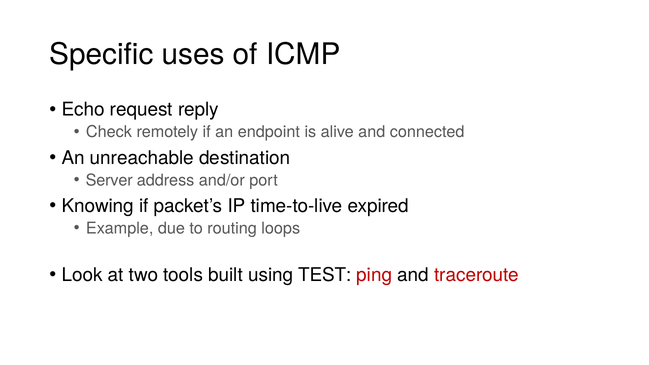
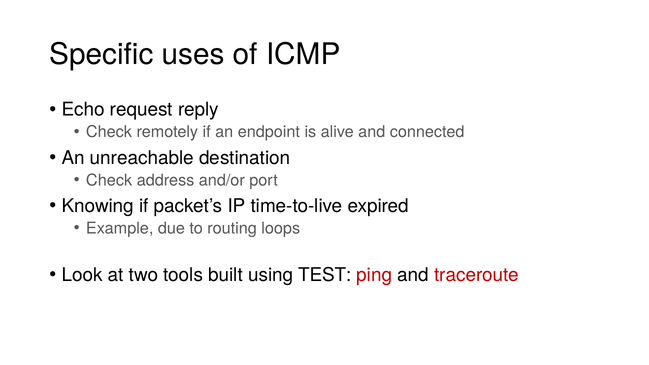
Server: Server -> Check (109, 180)
